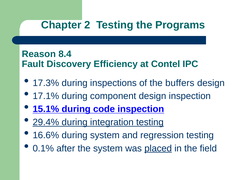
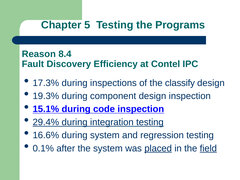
2: 2 -> 5 (87, 25)
buffers: buffers -> classify (180, 83)
17.1%: 17.1% -> 19.3% (46, 96)
field underline: none -> present (208, 148)
